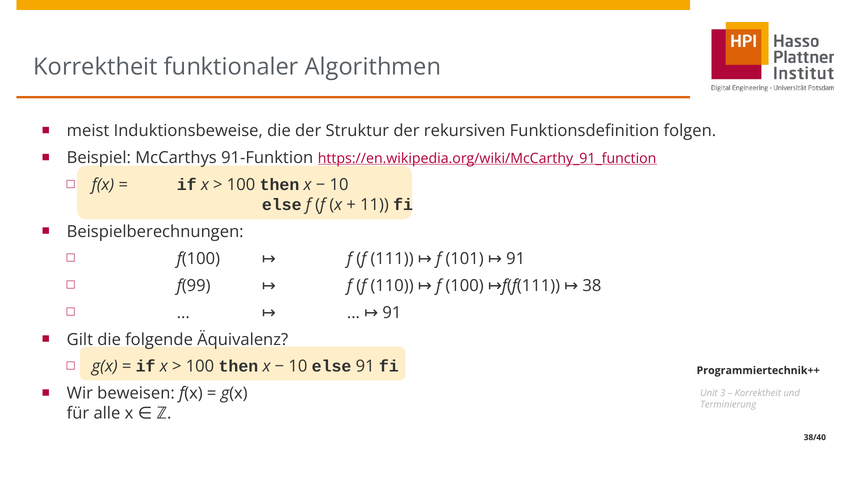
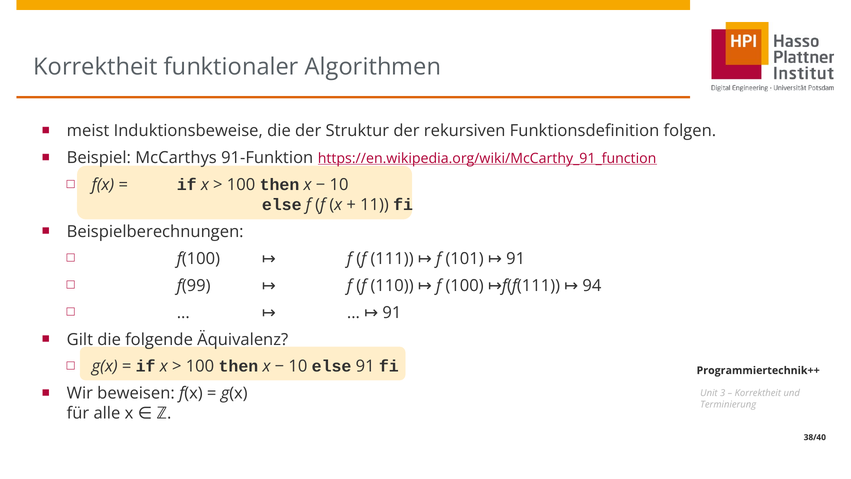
38: 38 -> 94 (592, 285)
